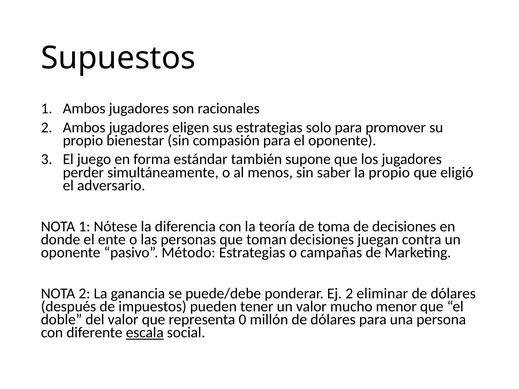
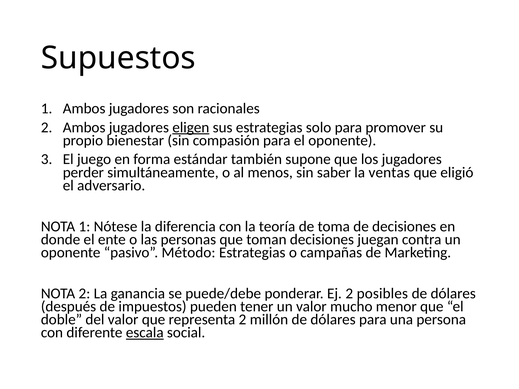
eligen underline: none -> present (191, 127)
la propio: propio -> ventas (389, 172)
eliminar: eliminar -> posibles (382, 294)
representa 0: 0 -> 2 (242, 320)
